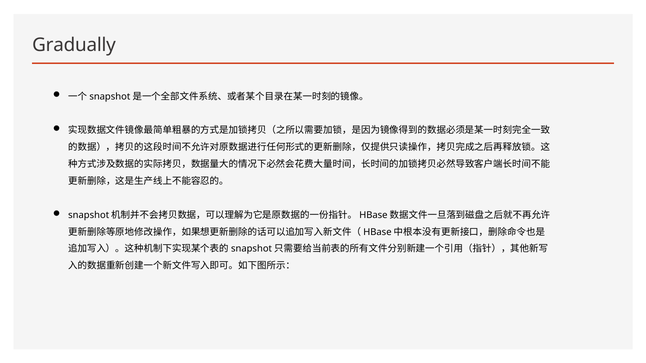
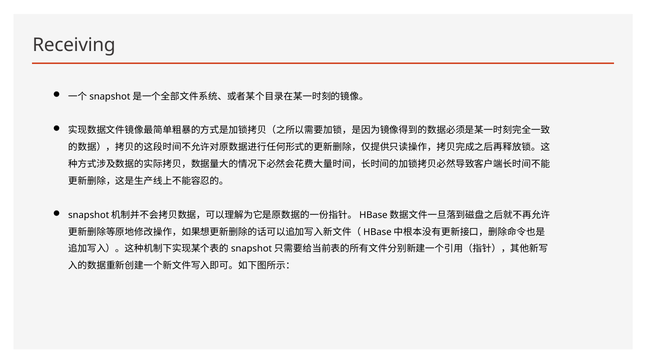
Gradually: Gradually -> Receiving (74, 45)
